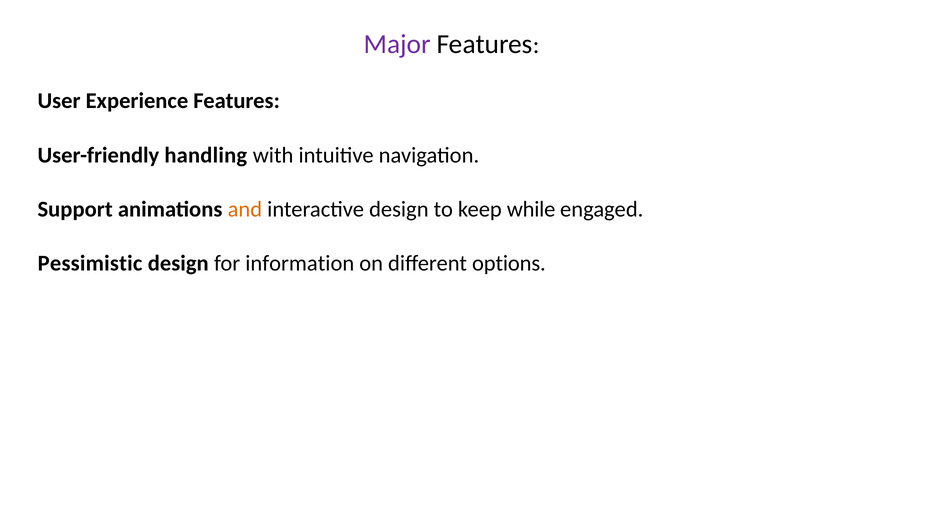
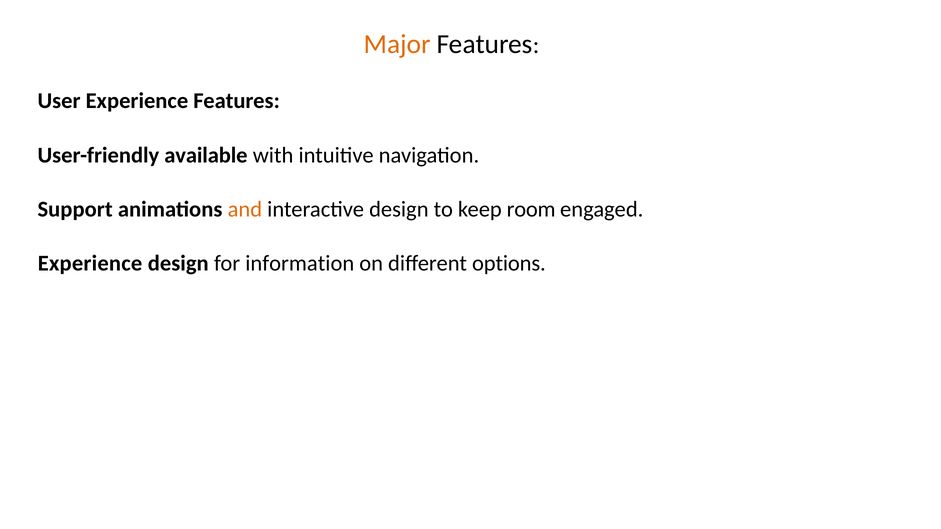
Major colour: purple -> orange (397, 44)
handling: handling -> available (206, 155)
while: while -> room (531, 209)
Pessimistic: Pessimistic -> Experience (90, 263)
